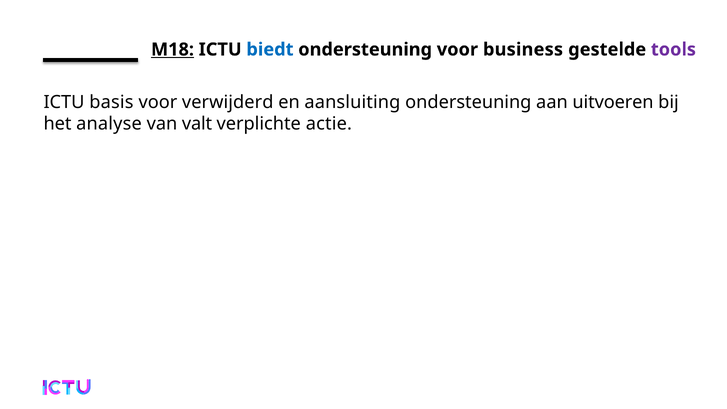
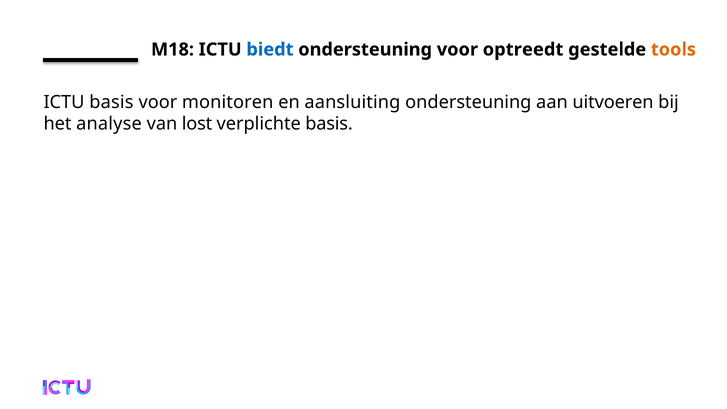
M18 underline: present -> none (172, 50)
business: business -> optreedt (523, 50)
tools colour: purple -> orange (673, 50)
verwijderd: verwijderd -> monitoren (228, 102)
valt: valt -> lost (197, 124)
verplichte actie: actie -> basis (329, 124)
